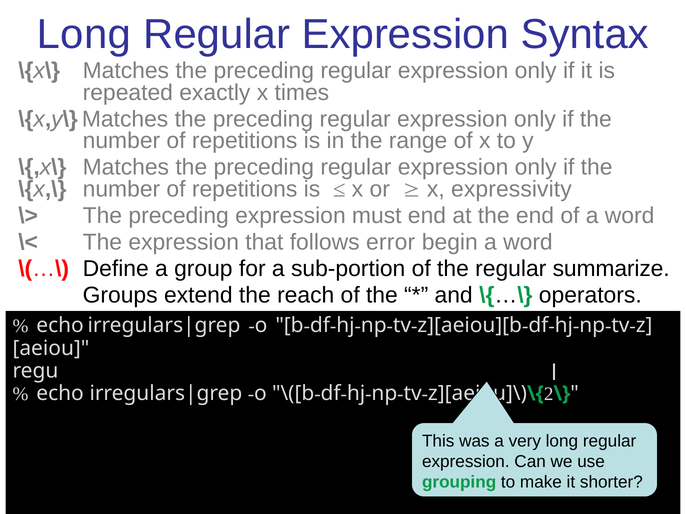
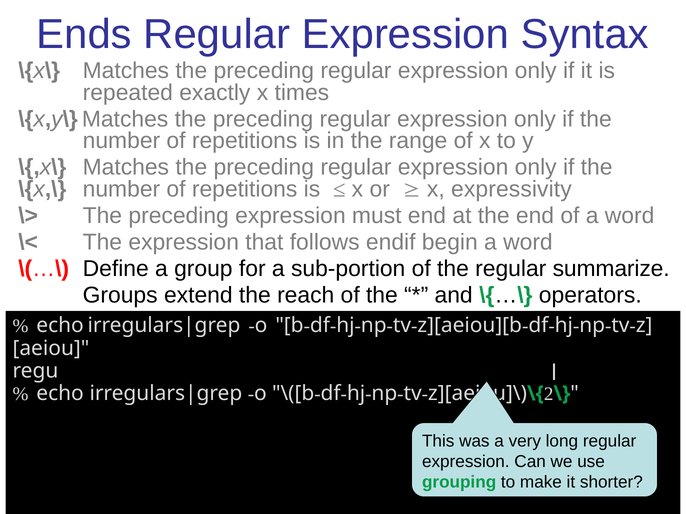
Long: Long -> Ends (84, 34)
error: error -> endif (391, 243)
